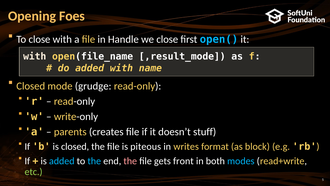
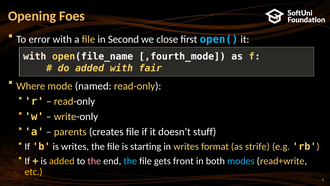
To close: close -> error (39, 39)
Handle: Handle -> Second (123, 39)
,result_mode: ,result_mode -> ,fourth_mode (182, 56)
name: name -> fair (150, 68)
Closed: Closed -> Where (31, 86)
grudge: grudge -> named (93, 86)
is closed: closed -> writes (75, 146)
piteous: piteous -> starting (146, 146)
block: block -> strife (257, 146)
added colour: light blue -> yellow (62, 161)
the colour: light blue -> pink (94, 161)
the colour: pink -> light blue (130, 161)
etc colour: light green -> yellow (34, 172)
